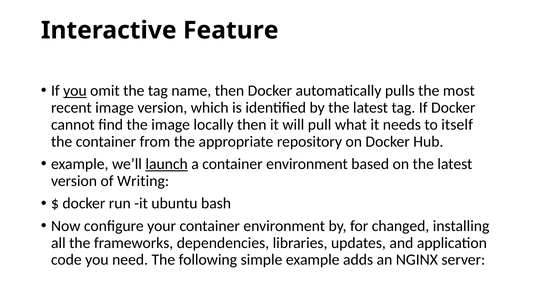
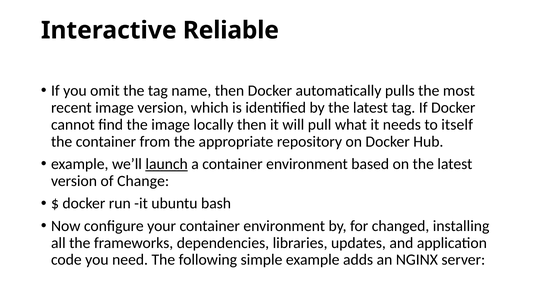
Feature: Feature -> Reliable (231, 30)
you underline: present -> none (75, 91)
Writing: Writing -> Change (143, 181)
